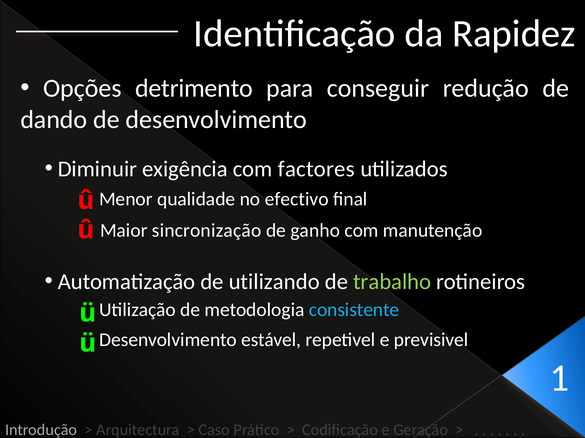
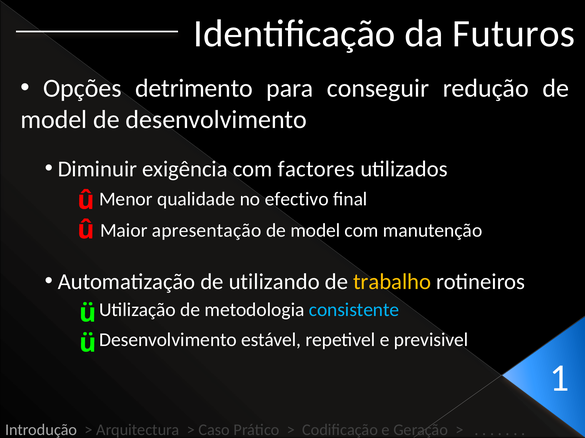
Rapidez: Rapidez -> Futuros (514, 34)
dando: dando -> model (54, 120)
sincronização: sincronização -> apresentação (207, 231)
ganho: ganho -> model (315, 231)
trabalho colour: light green -> yellow (392, 282)
